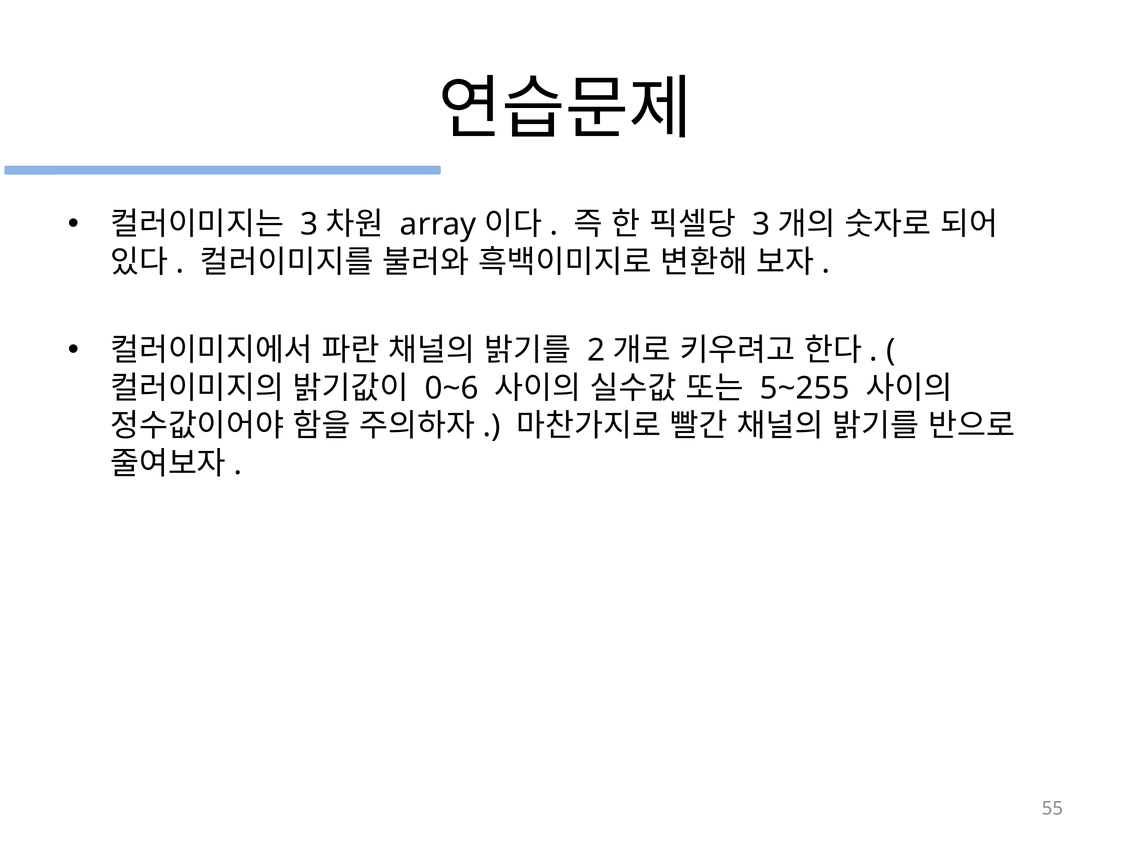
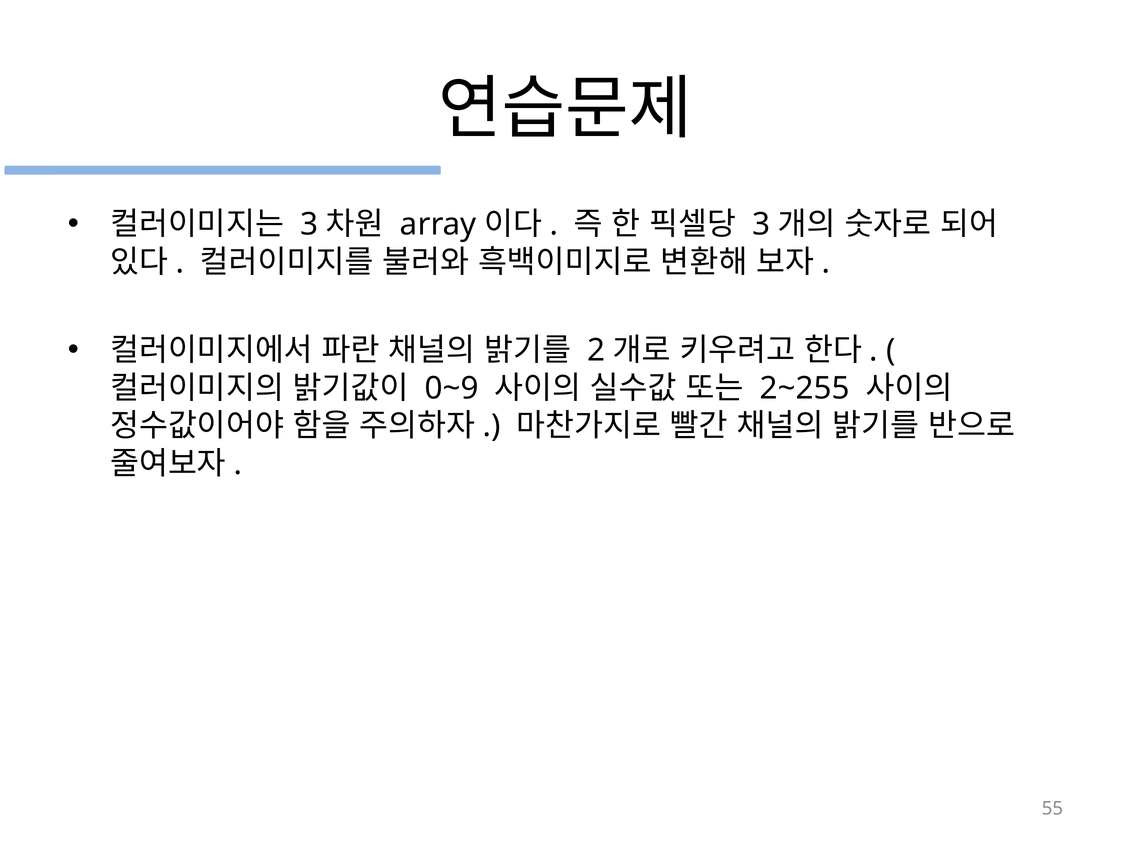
0~6: 0~6 -> 0~9 (452, 388)
5~255: 5~255 -> 2~255 (805, 388)
